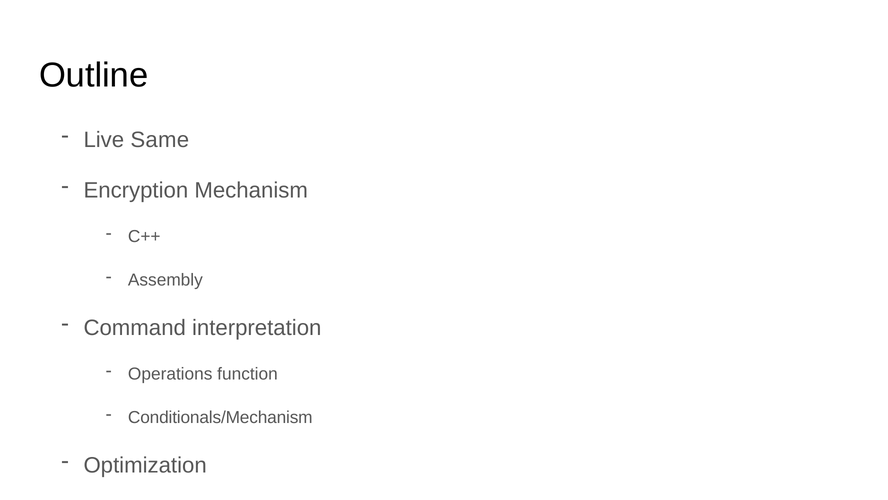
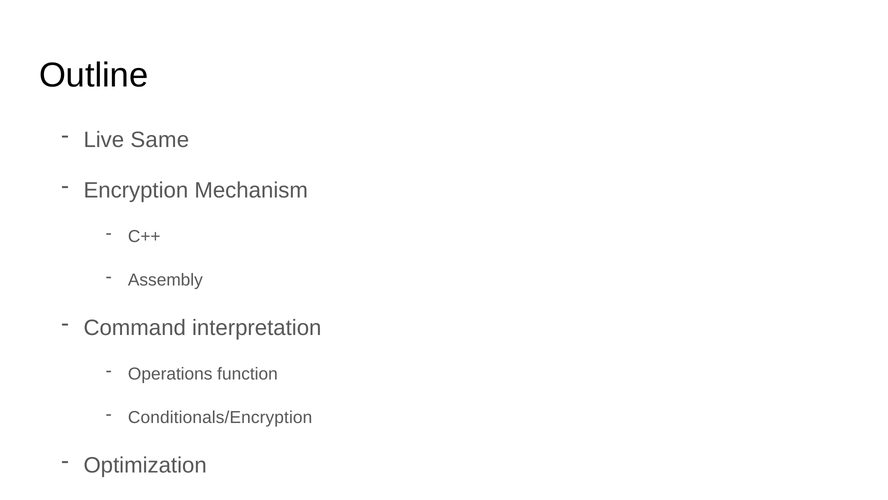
Conditionals/Mechanism: Conditionals/Mechanism -> Conditionals/Encryption (220, 417)
